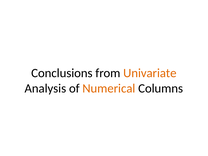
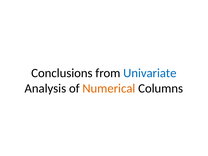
Univariate colour: orange -> blue (150, 73)
